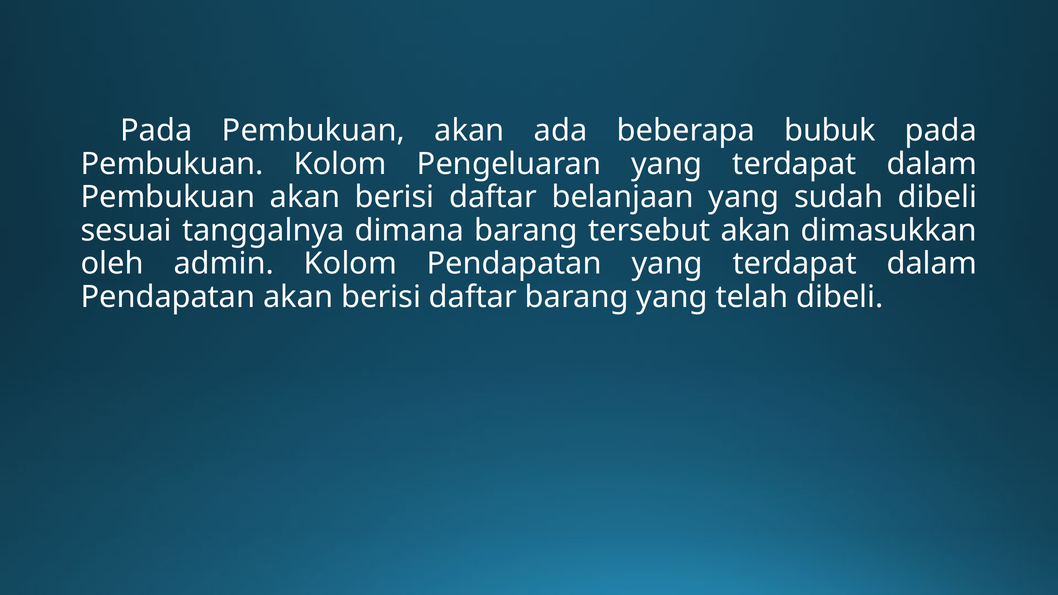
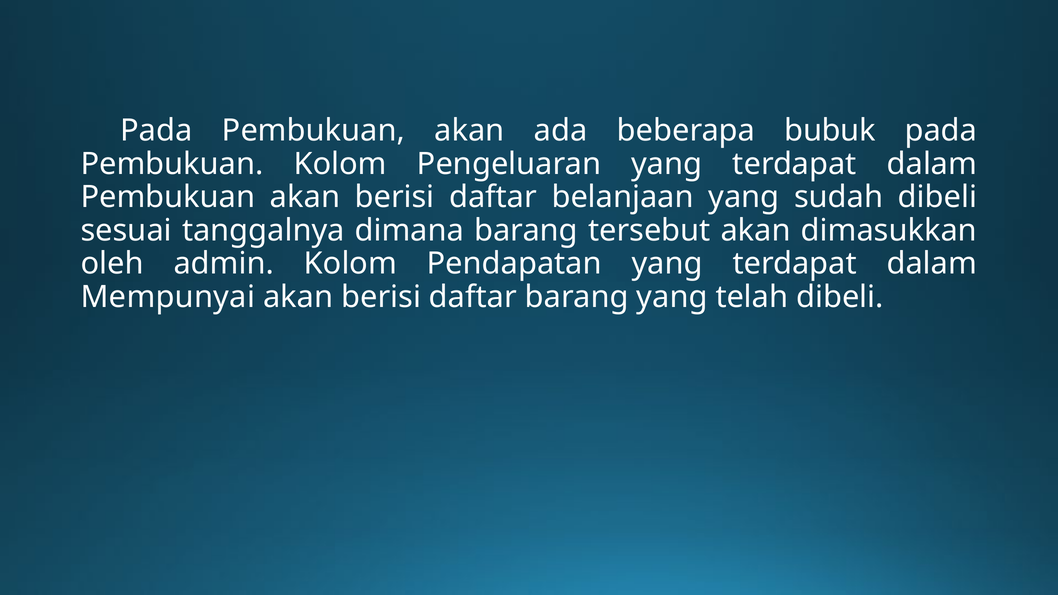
Pendapatan: Pendapatan -> Mempunyai (168, 297)
